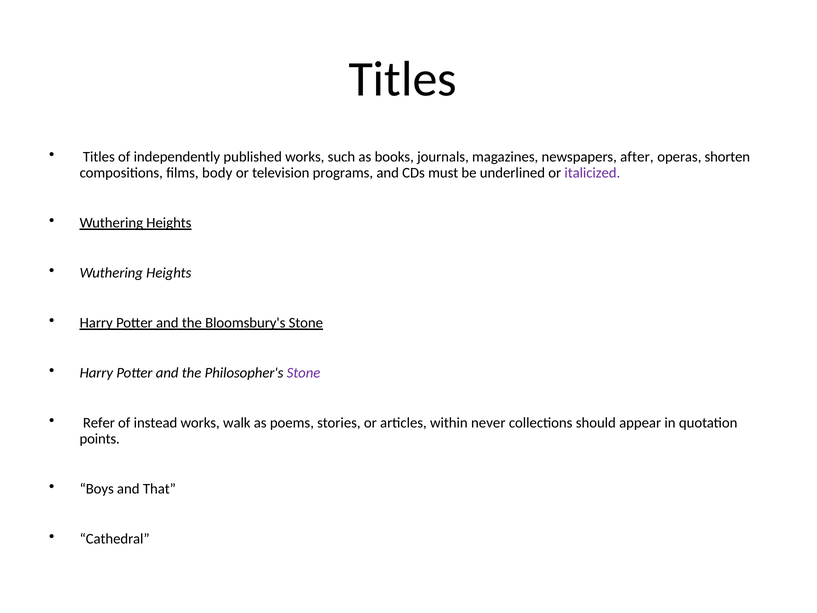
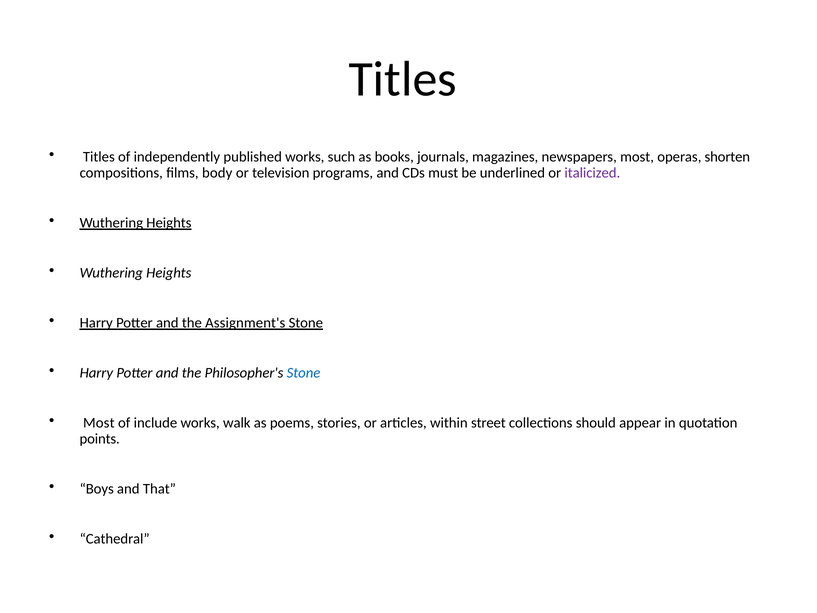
newspapers after: after -> most (637, 157)
Bloomsbury's: Bloomsbury's -> Assignment's (245, 323)
Stone colour: purple -> blue (304, 373)
Refer: Refer -> Most (99, 423)
instead: instead -> include (155, 423)
never: never -> street (488, 423)
